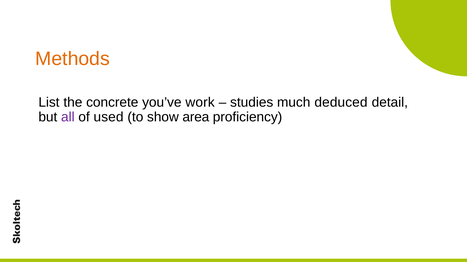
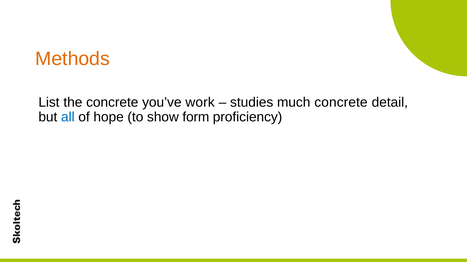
much deduced: deduced -> concrete (341, 103)
all colour: purple -> blue (68, 117)
used: used -> hope (109, 117)
area: area -> form (196, 117)
